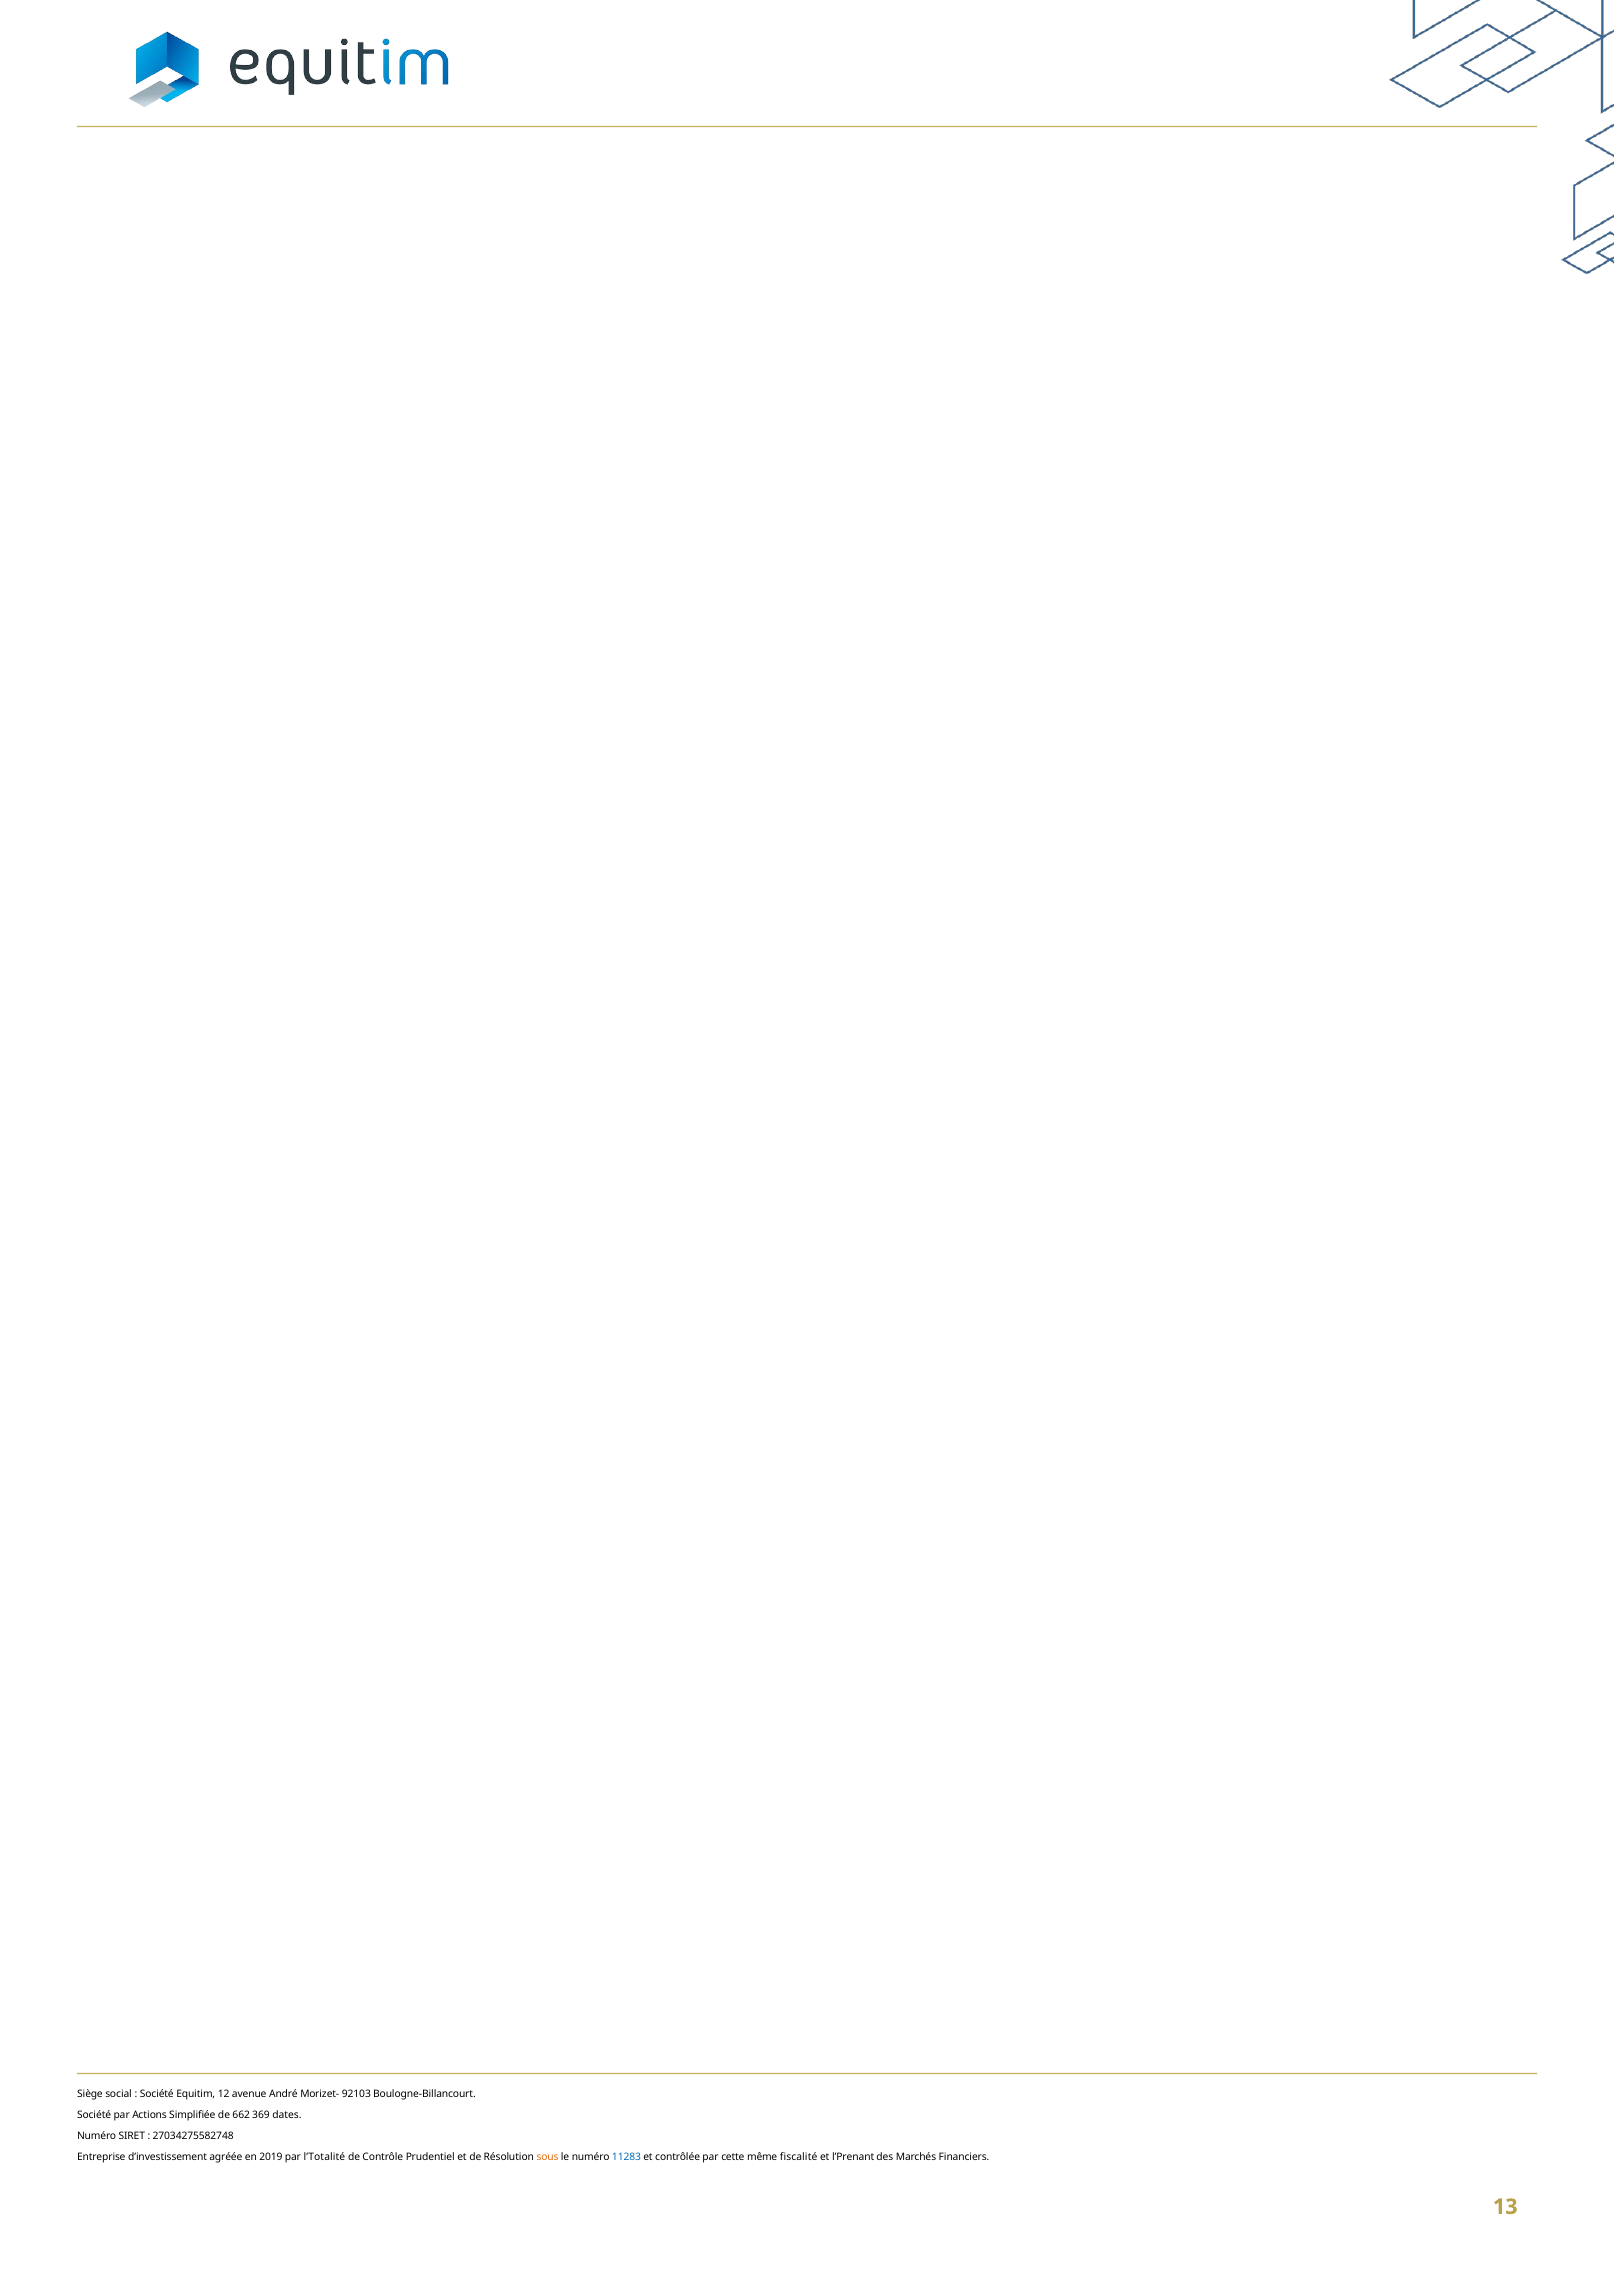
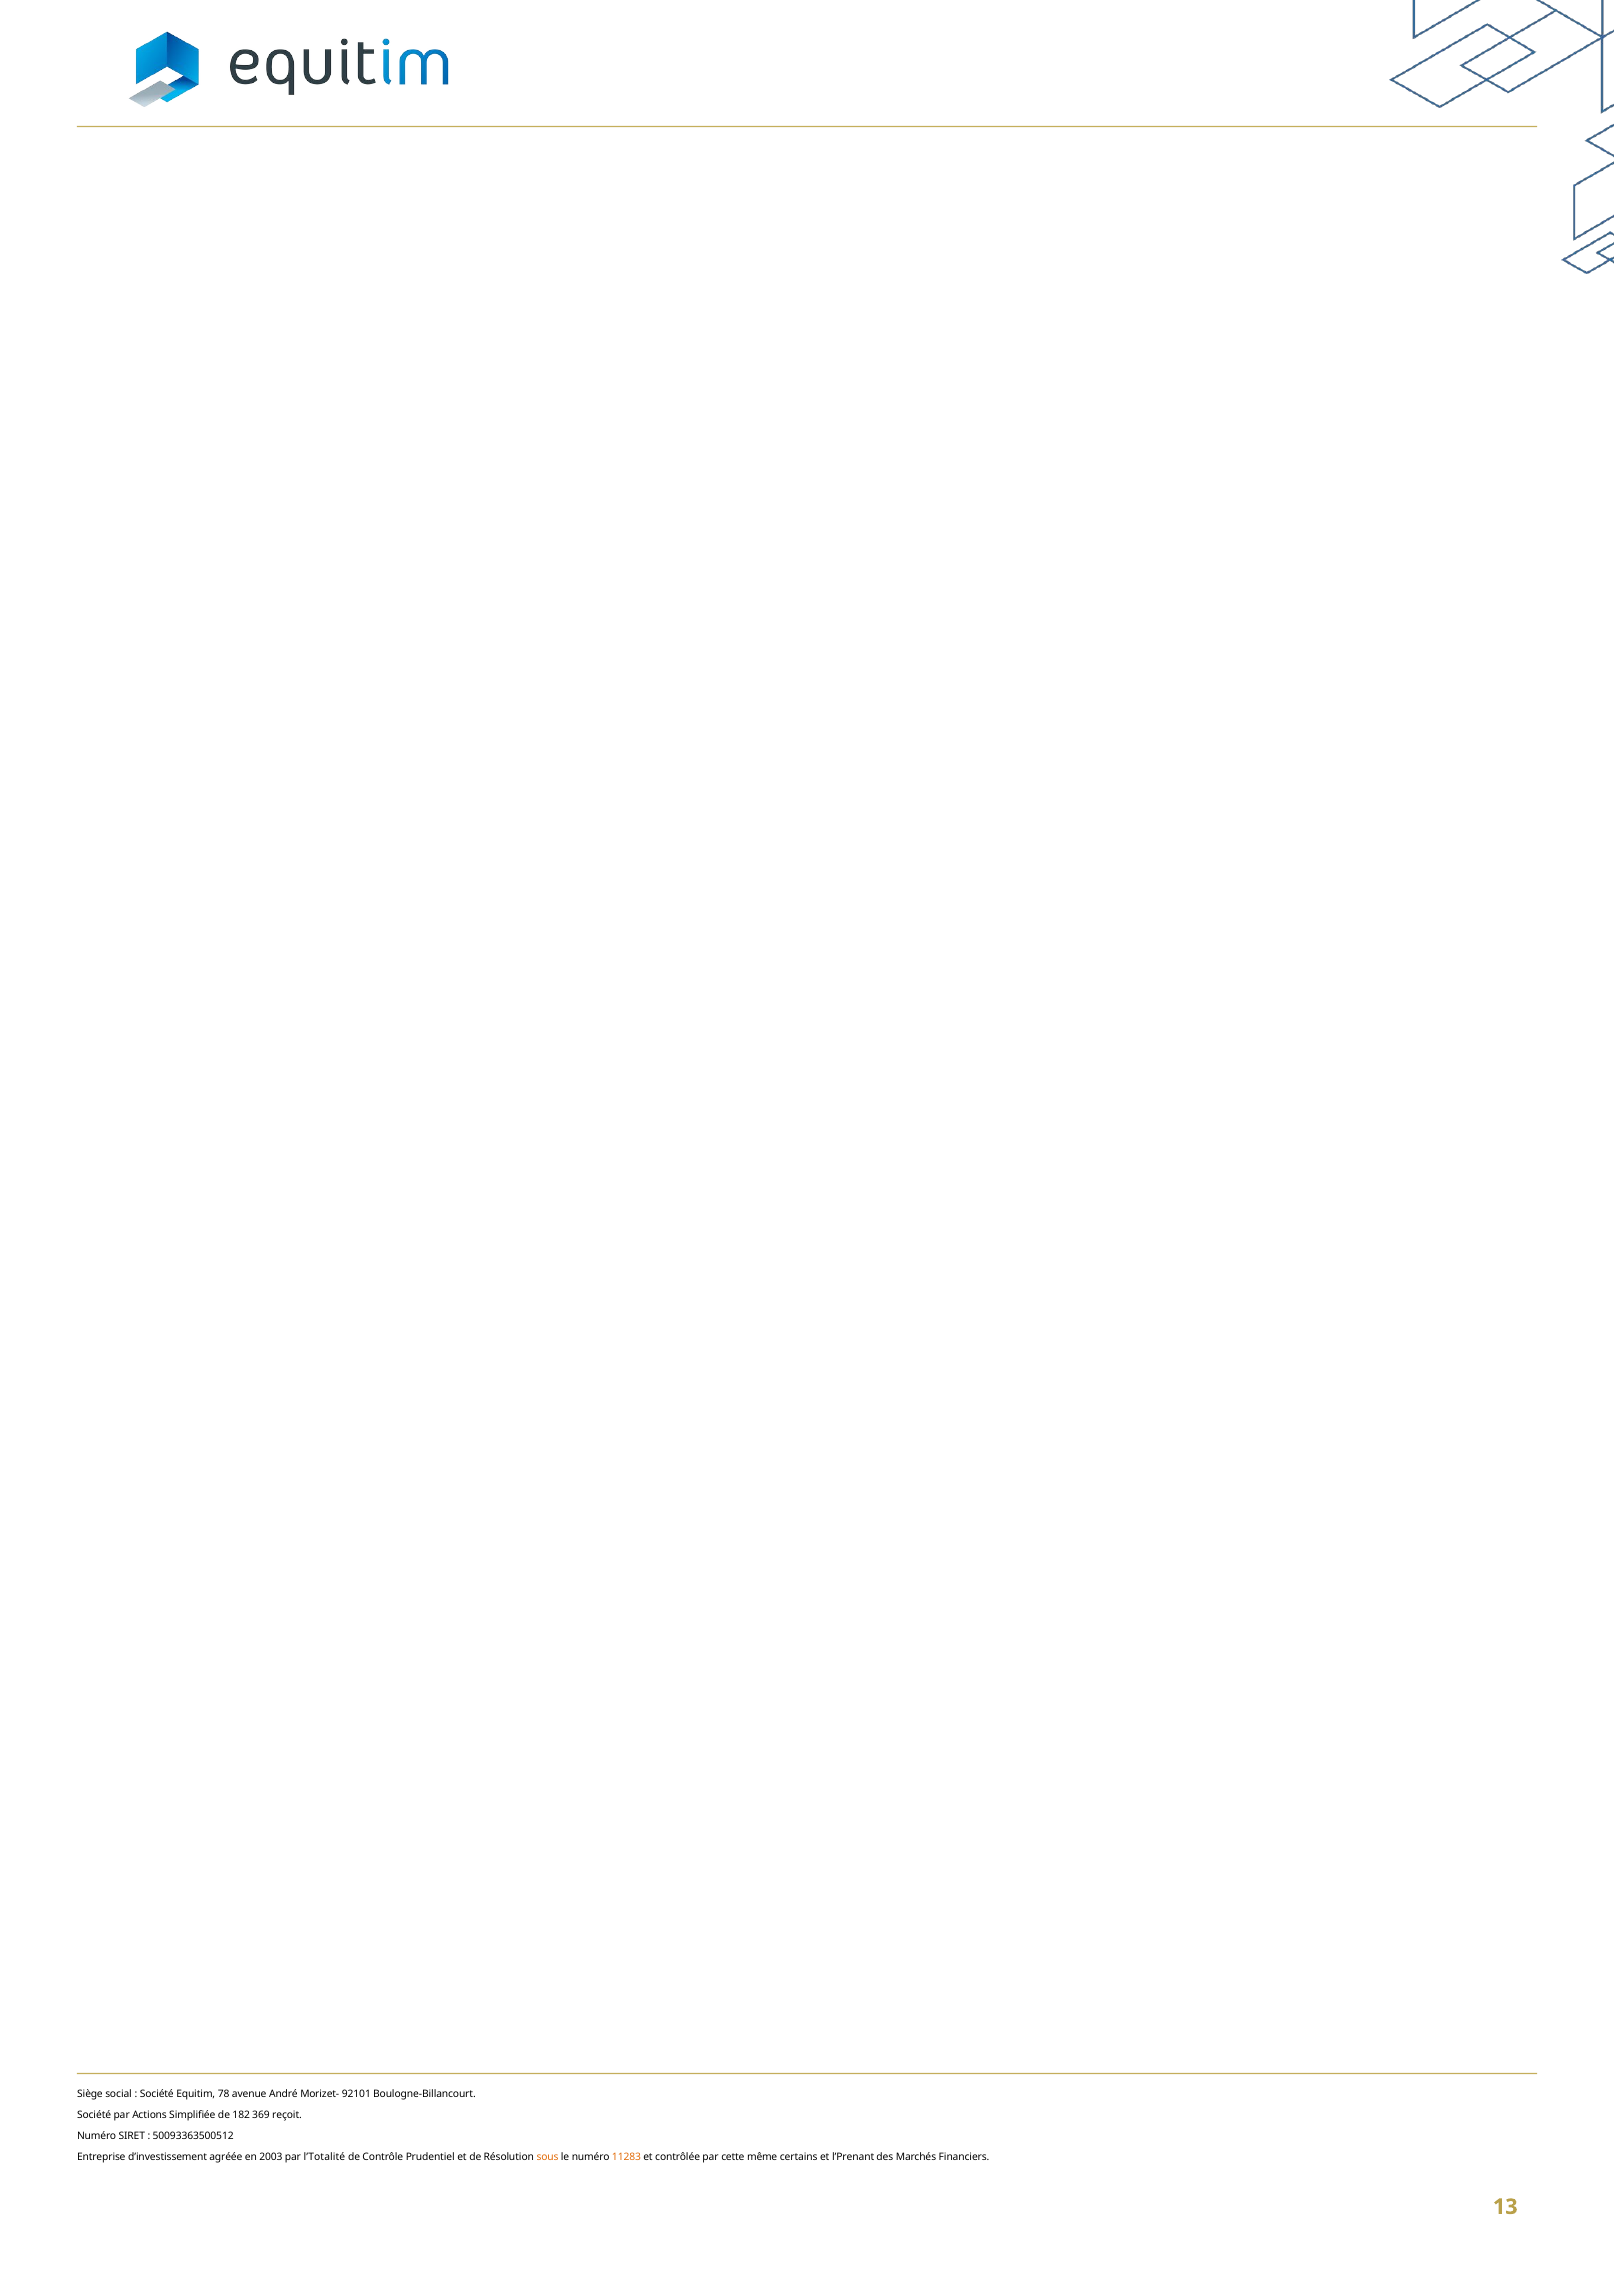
12: 12 -> 78 (224, 2094)
92103: 92103 -> 92101 (356, 2094)
662: 662 -> 182 (241, 2115)
dates: dates -> reçoit (287, 2115)
27034275582748: 27034275582748 -> 50093363500512 (193, 2136)
2019: 2019 -> 2003 (271, 2157)
11283 colour: blue -> orange (627, 2157)
fiscalité: fiscalité -> certains (799, 2157)
